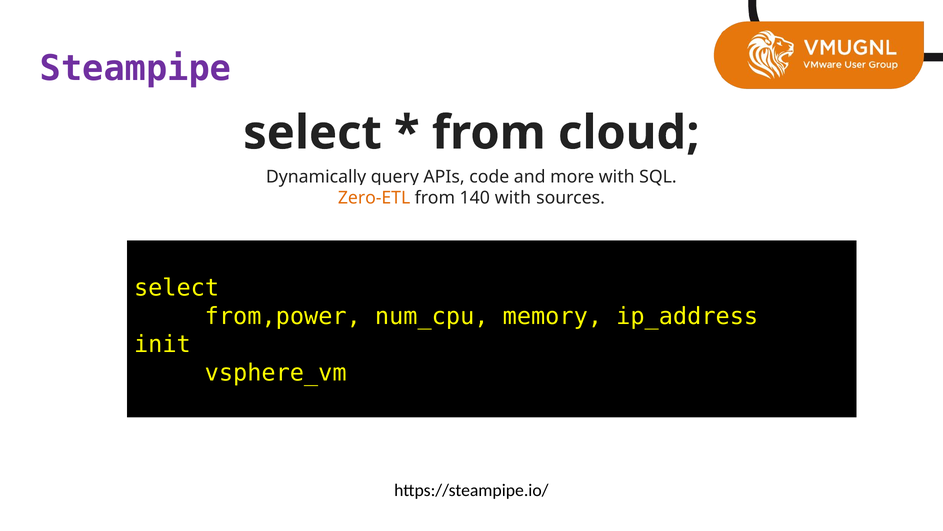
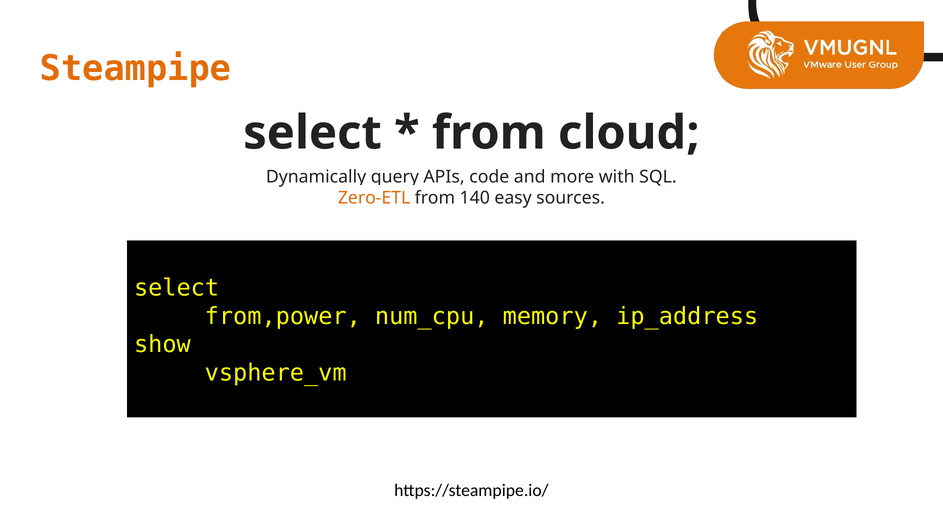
Steampipe colour: purple -> orange (135, 68)
140 with: with -> easy (513, 198)
init: init -> show (162, 344)
